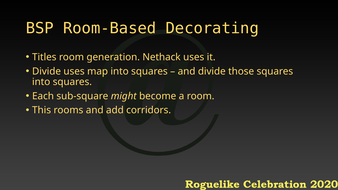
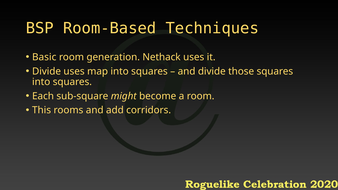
Decorating: Decorating -> Techniques (212, 28)
Titles: Titles -> Basic (44, 57)
